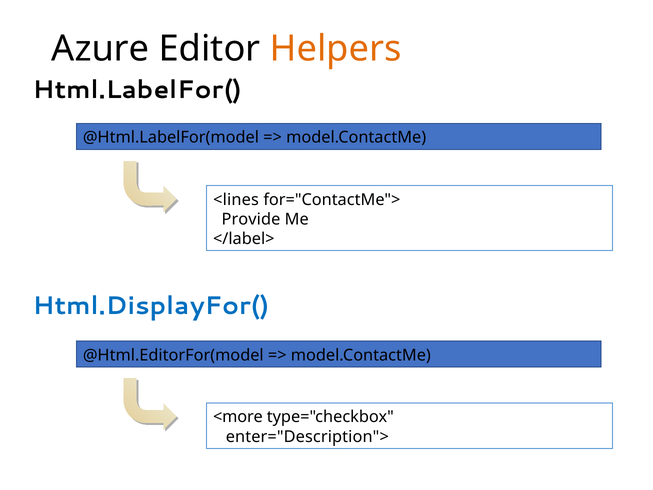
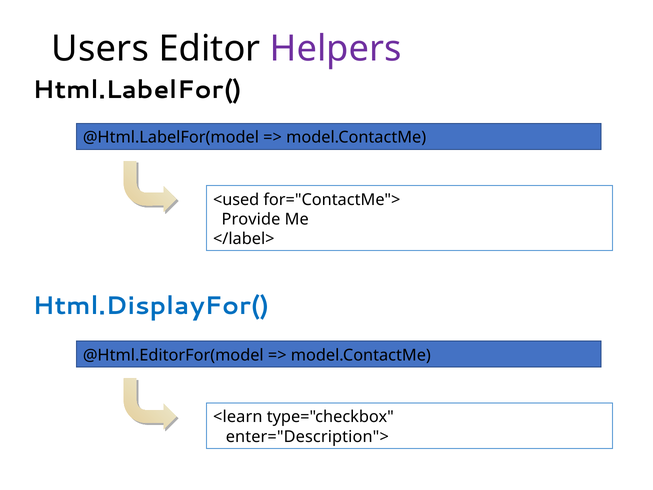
Azure: Azure -> Users (100, 49)
Helpers colour: orange -> purple (336, 49)
<lines: <lines -> <used (236, 200)
<more: <more -> <learn (238, 417)
